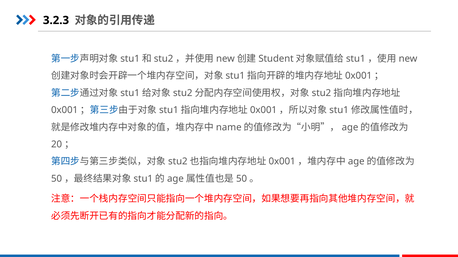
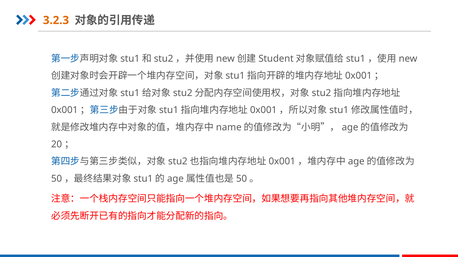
3.2.3 colour: black -> orange (56, 20)
